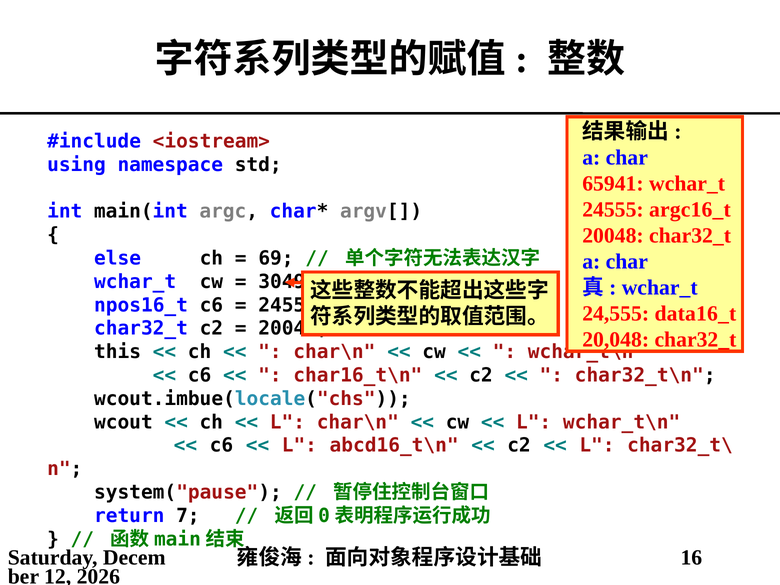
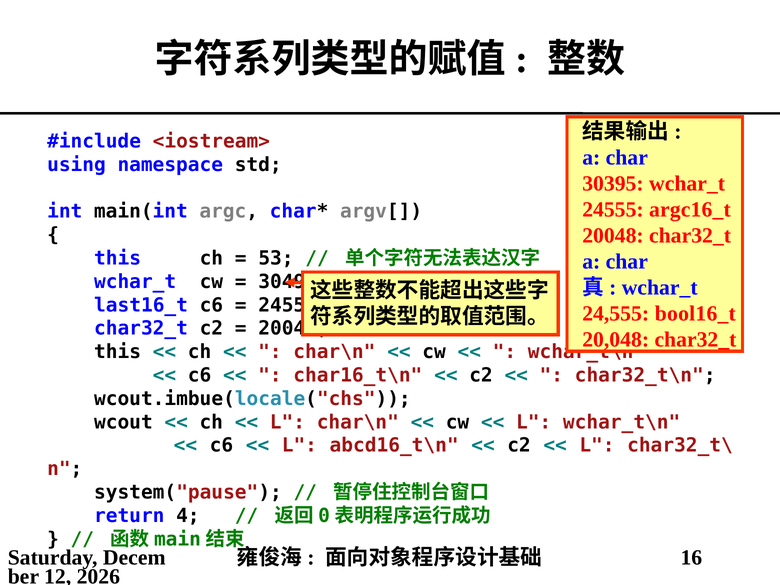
65941: 65941 -> 30395 (613, 184)
else: else -> this (118, 258)
69: 69 -> 53 (276, 258)
npos16_t: npos16_t -> last16_t (141, 305)
data16_t: data16_t -> bool16_t (695, 314)
7: 7 -> 4 (188, 516)
